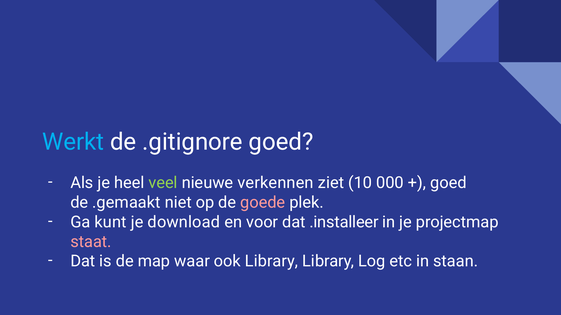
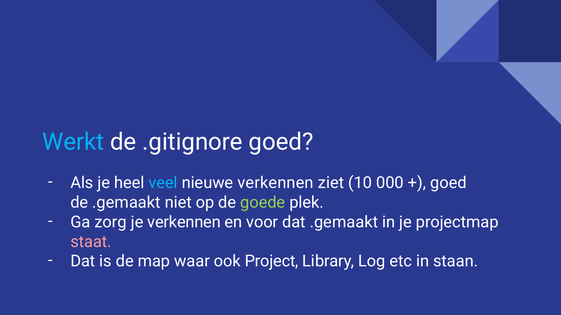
veel colour: light green -> light blue (163, 183)
goede colour: pink -> light green (263, 203)
kunt: kunt -> zorg (111, 222)
je download: download -> verkennen (184, 222)
dat .installeer: .installeer -> .gemaakt (344, 222)
ook Library: Library -> Project (272, 262)
